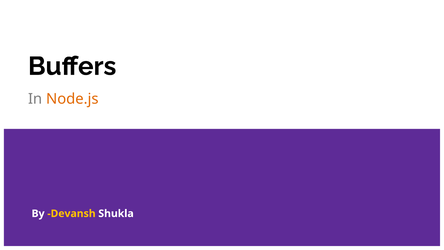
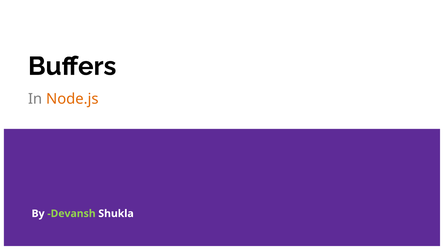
Devansh colour: yellow -> light green (71, 213)
